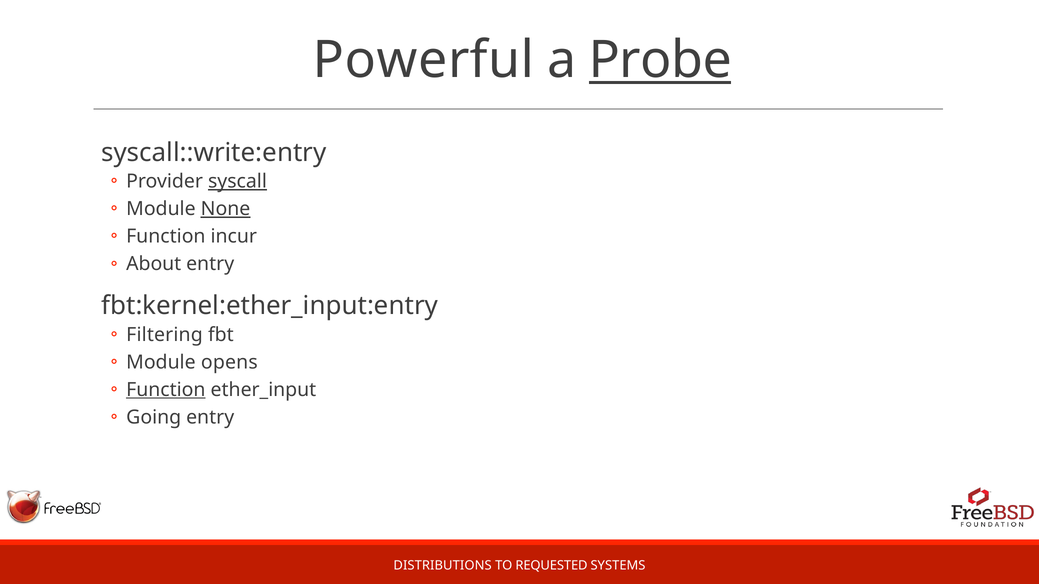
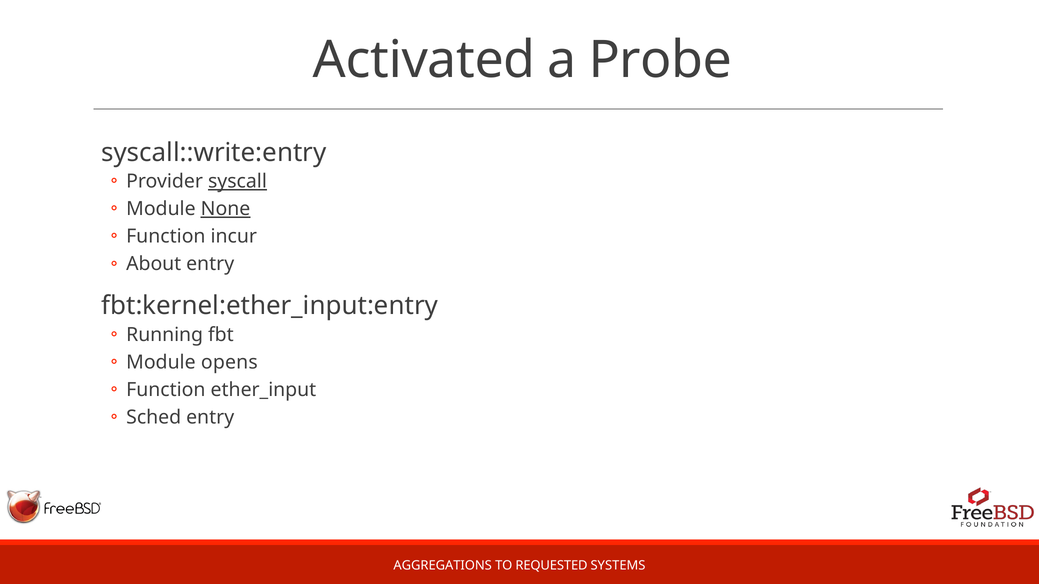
Powerful: Powerful -> Activated (424, 60)
Probe underline: present -> none (660, 60)
Filtering: Filtering -> Running (165, 335)
Function underline: present -> none (166, 390)
Going: Going -> Sched (154, 418)
DISTRIBUTIONS: DISTRIBUTIONS -> AGGREGATIONS (443, 566)
